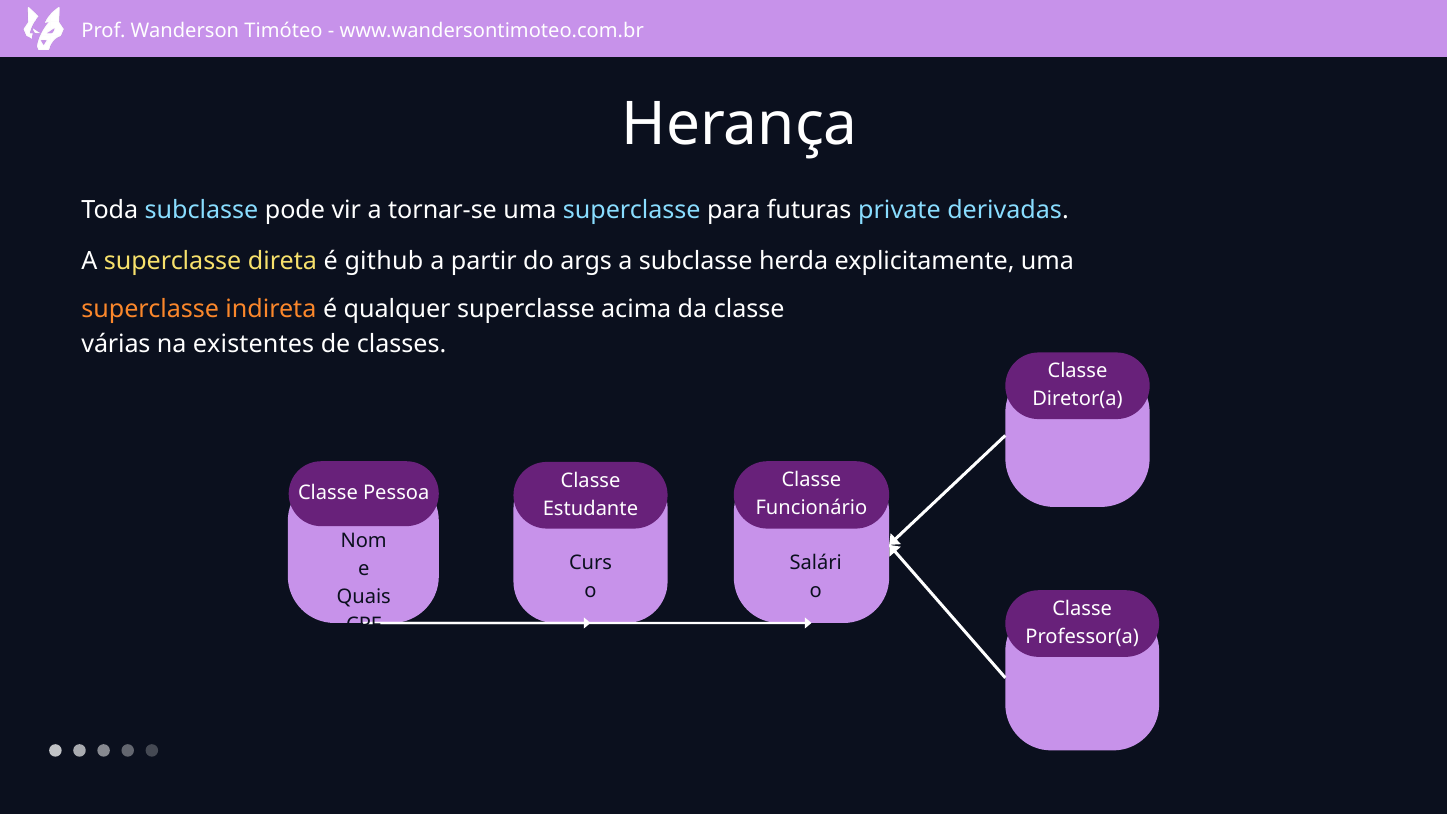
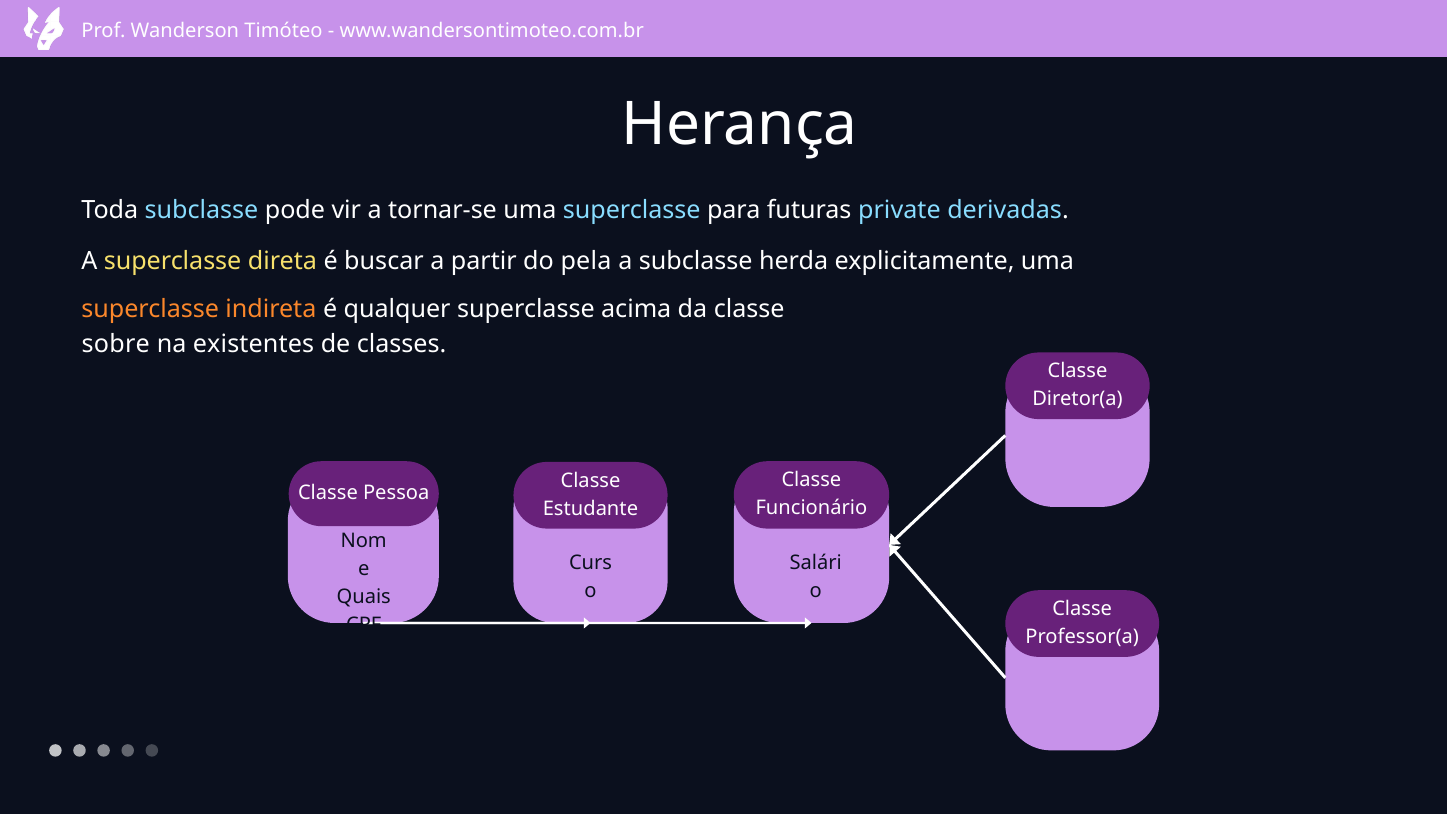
github: github -> buscar (384, 261)
args: args -> pela (586, 261)
várias: várias -> sobre (116, 344)
